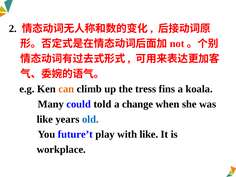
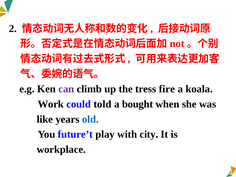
can colour: orange -> purple (66, 89)
fins: fins -> fire (167, 89)
Many: Many -> Work (51, 104)
change: change -> bought (138, 104)
with like: like -> city (149, 134)
